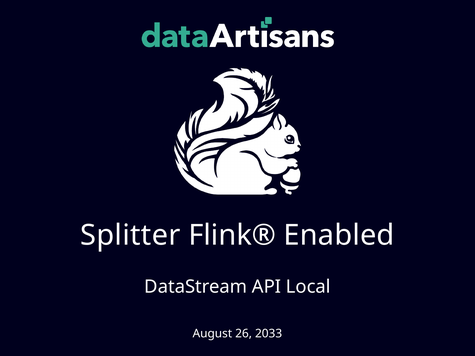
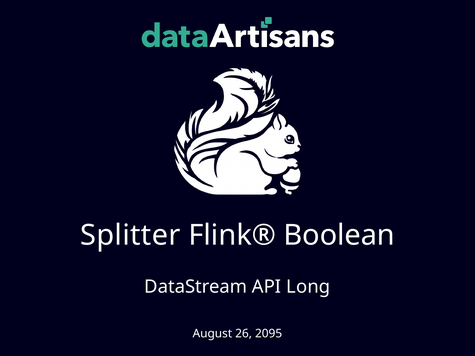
Enabled: Enabled -> Boolean (339, 236)
Local: Local -> Long (308, 287)
2033: 2033 -> 2095 (269, 334)
